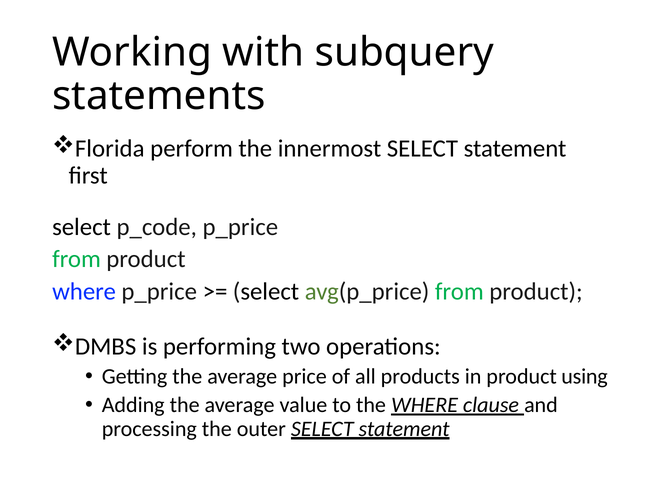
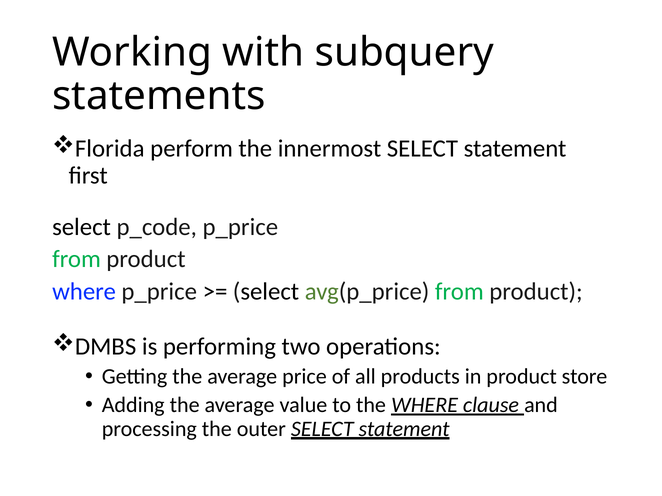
using: using -> store (585, 377)
